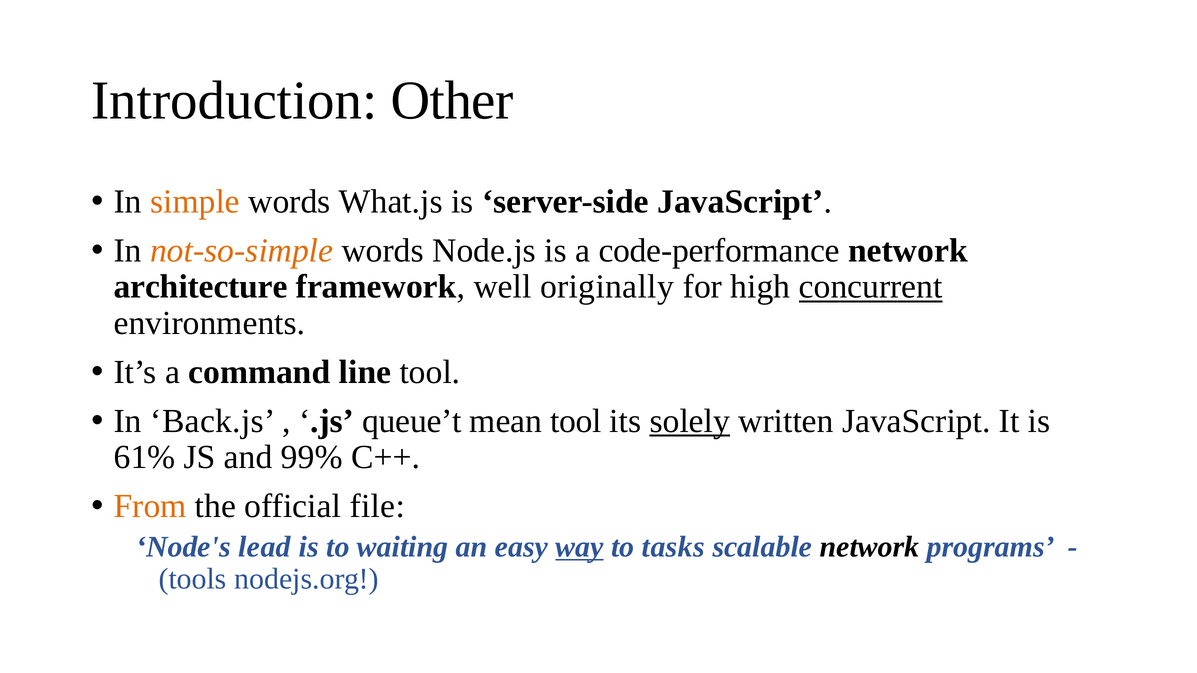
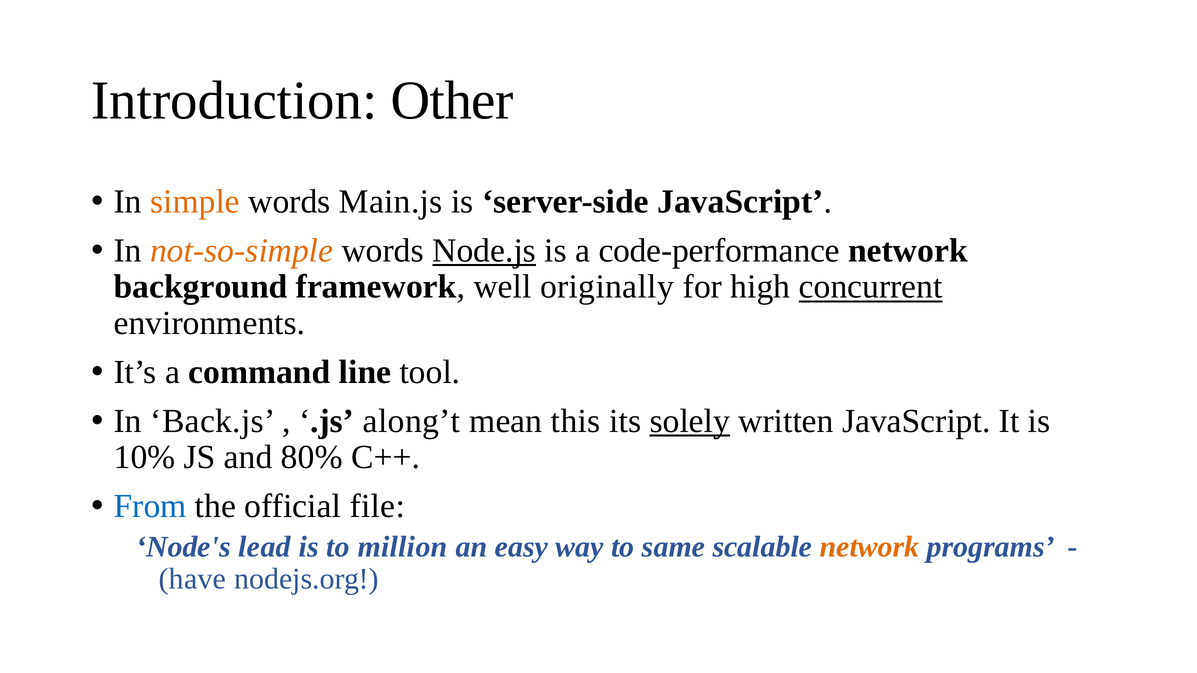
What.js: What.js -> Main.js (391, 202)
Node.js underline: none -> present (484, 251)
architecture: architecture -> background (201, 287)
queue’t: queue’t -> along’t (412, 421)
mean tool: tool -> this (576, 421)
61%: 61% -> 10% (145, 458)
99%: 99% -> 80% (312, 458)
From colour: orange -> blue (150, 506)
waiting: waiting -> million (403, 547)
way underline: present -> none (580, 547)
tasks: tasks -> same (673, 547)
network colour: black -> orange (870, 547)
tools: tools -> have (192, 579)
